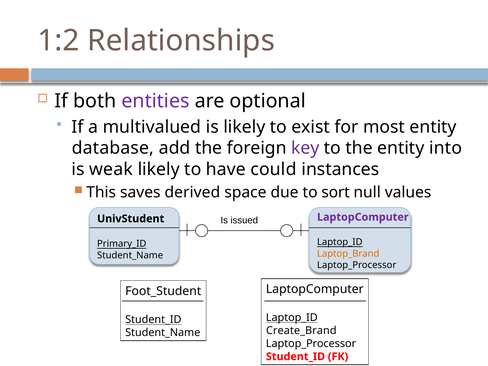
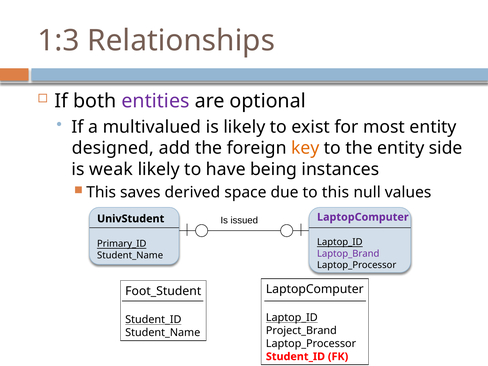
1:2: 1:2 -> 1:3 (59, 41)
database: database -> designed (113, 148)
key colour: purple -> orange (305, 148)
into: into -> side (446, 148)
could: could -> being (274, 169)
to sort: sort -> this (335, 192)
Laptop_Brand colour: orange -> purple (348, 254)
Create_Brand: Create_Brand -> Project_Brand (301, 331)
